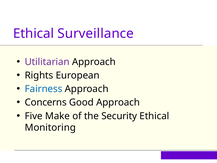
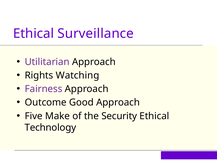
European: European -> Watching (78, 75)
Fairness colour: blue -> purple (44, 89)
Concerns: Concerns -> Outcome (46, 102)
Monitoring: Monitoring -> Technology (50, 127)
